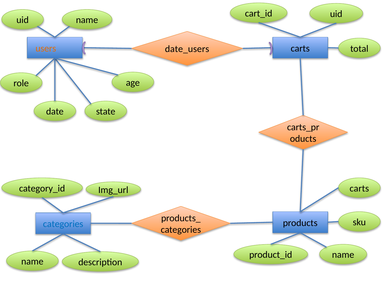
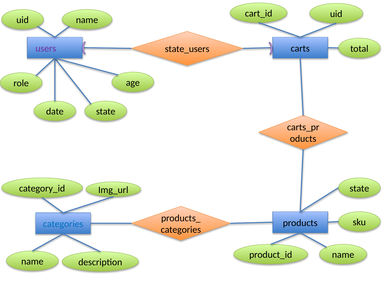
users colour: orange -> purple (46, 48)
date_users: date_users -> state_users (187, 49)
carts: carts -> state (359, 189)
